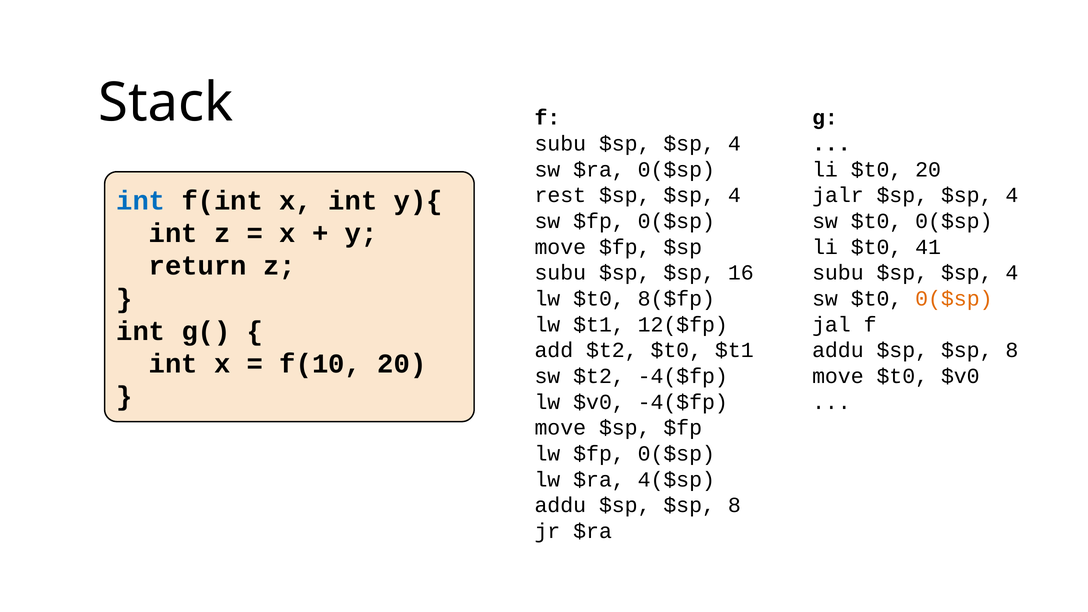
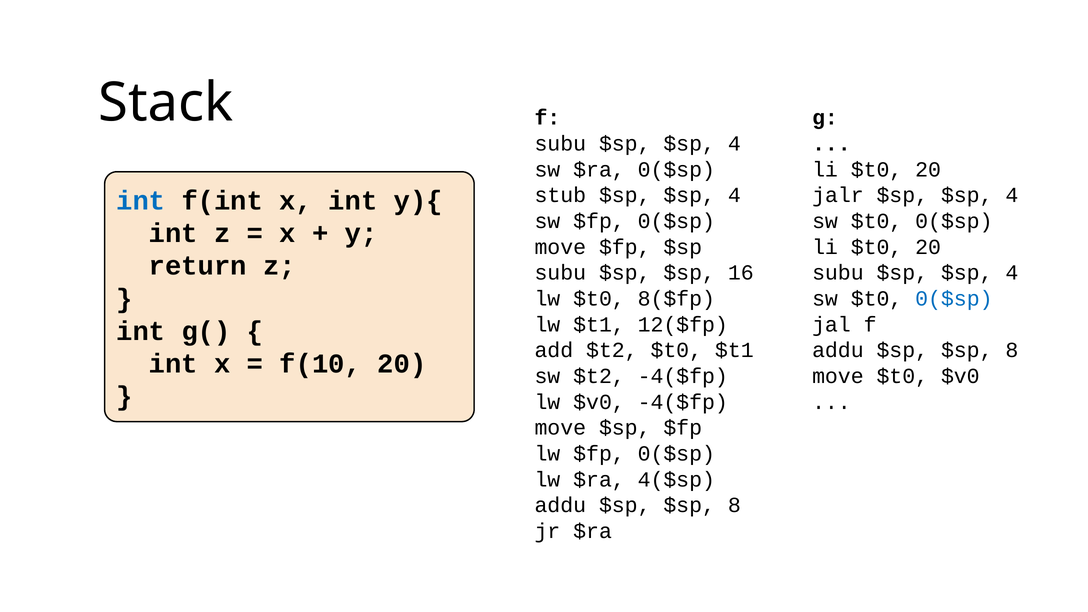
rest: rest -> stub (560, 195)
41: 41 -> 20 (928, 247)
0($sp colour: orange -> blue (954, 299)
